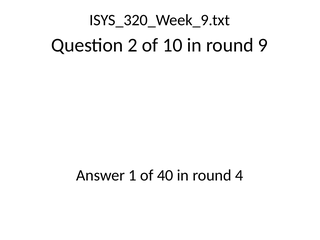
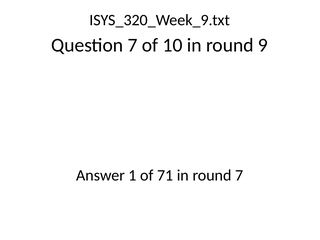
Question 2: 2 -> 7 (133, 45)
40: 40 -> 71 (165, 175)
round 4: 4 -> 7 (239, 175)
